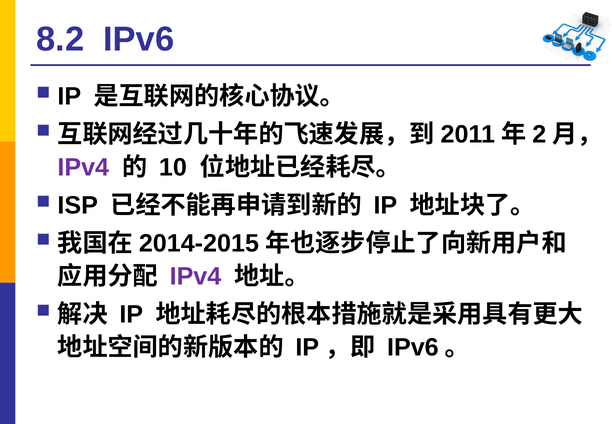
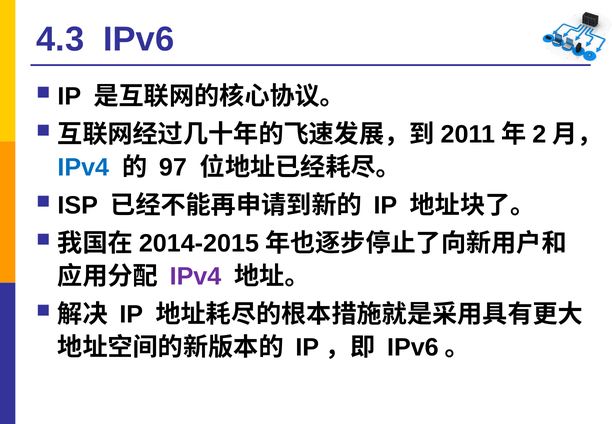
8.2: 8.2 -> 4.3 (60, 39)
IPv4 colour: purple -> blue (83, 168)
10: 10 -> 97 (173, 168)
